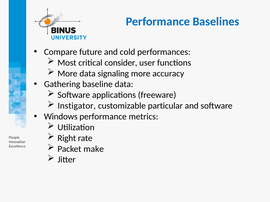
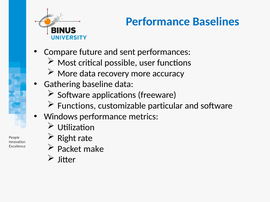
cold: cold -> sent (128, 52)
consider: consider -> possible (121, 63)
signaling: signaling -> recovery (113, 74)
Instigator: Instigator -> Functions (77, 106)
